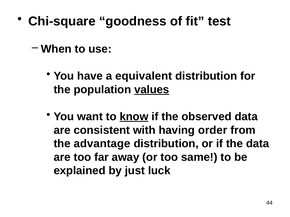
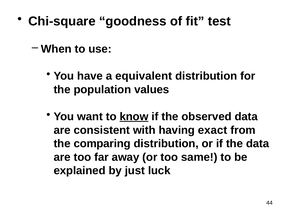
values underline: present -> none (152, 90)
order: order -> exact (213, 130)
advantage: advantage -> comparing (102, 144)
